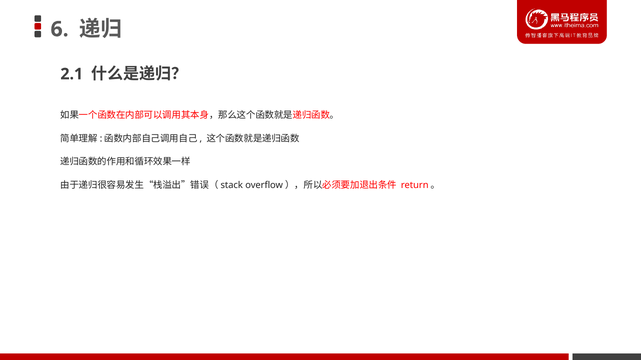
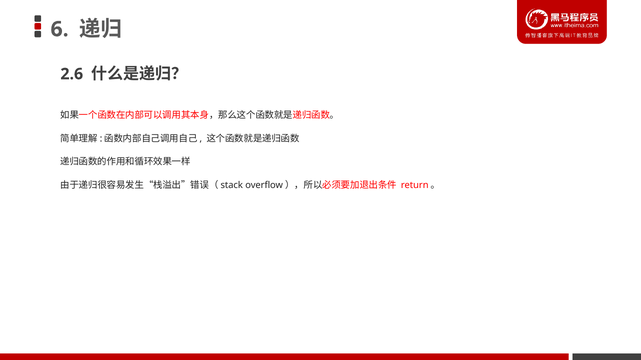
2.1: 2.1 -> 2.6 (72, 74)
